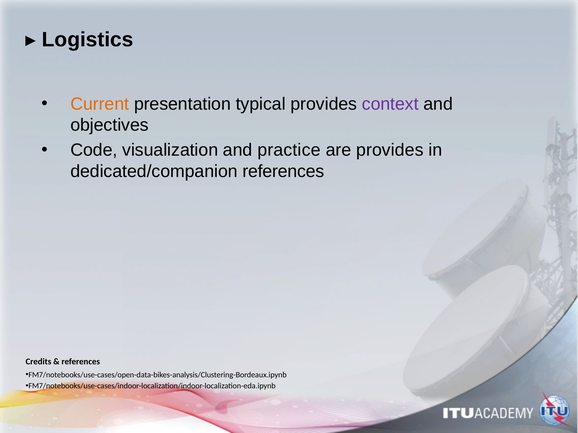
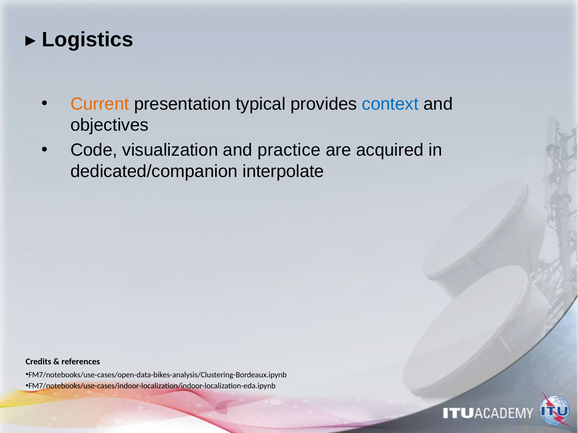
context colour: purple -> blue (390, 104)
are provides: provides -> acquired (390, 150)
dedicated/companion references: references -> interpolate (283, 172)
